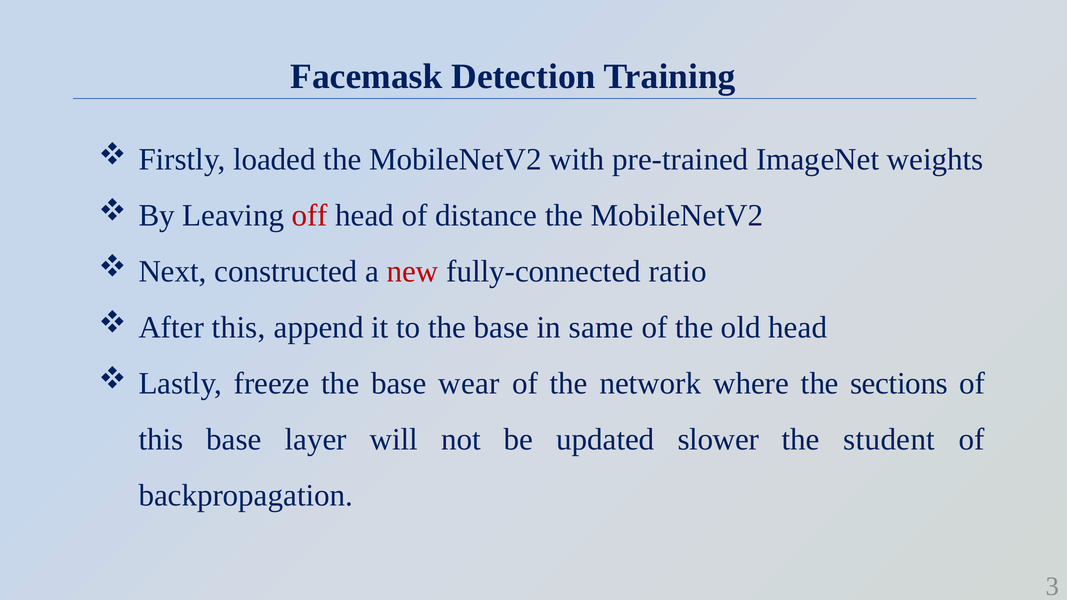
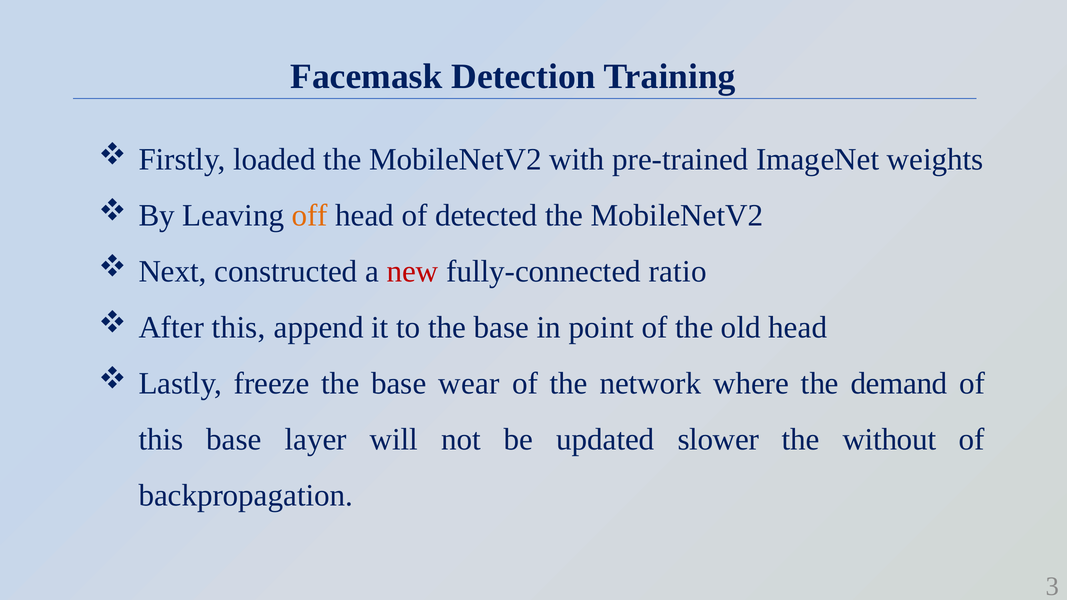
off colour: red -> orange (310, 215)
distance: distance -> detected (486, 215)
same: same -> point (601, 327)
sections: sections -> demand (899, 384)
student: student -> without (889, 440)
